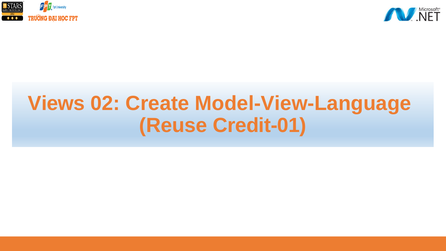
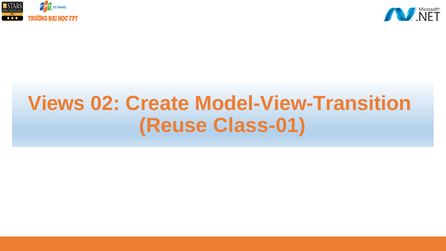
Model-View-Language: Model-View-Language -> Model-View-Transition (303, 103)
Credit-01: Credit-01 -> Class-01 (259, 125)
